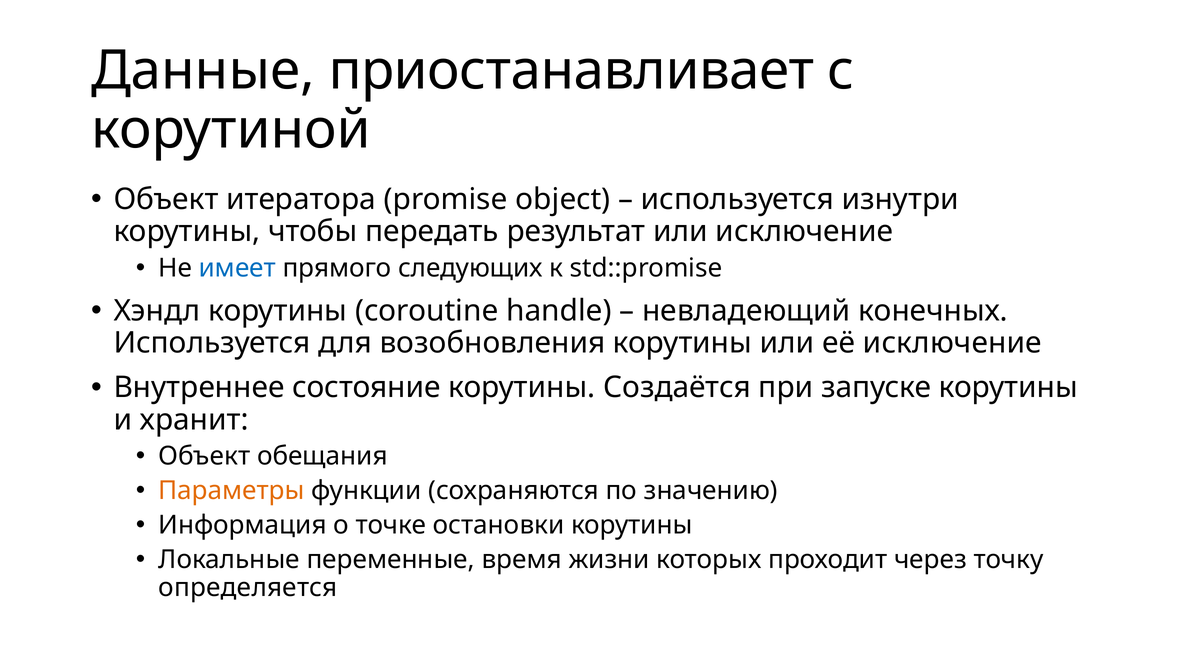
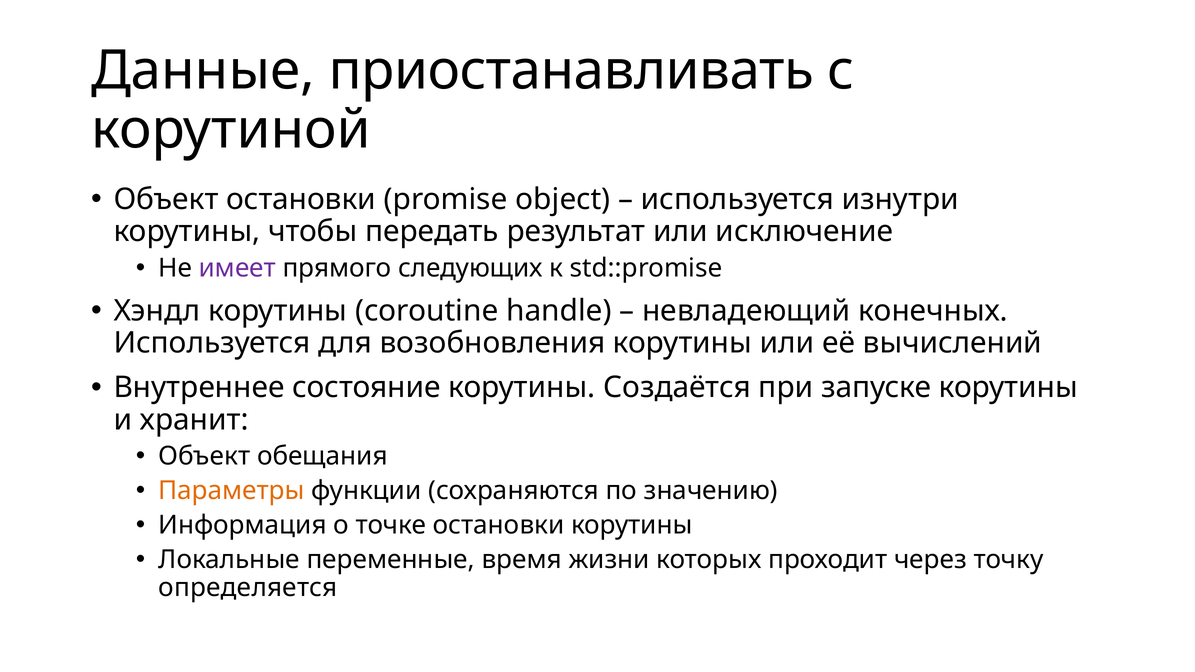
приостанавливает: приостанавливает -> приостанавливать (571, 71)
Объект итератора: итератора -> остановки (301, 199)
имеет colour: blue -> purple (237, 268)
её исключение: исключение -> вычислений (952, 343)
